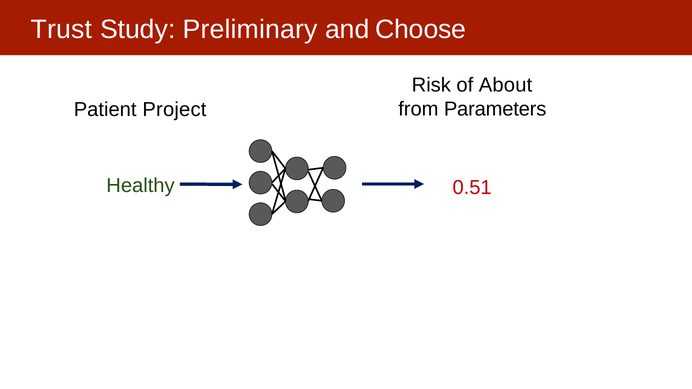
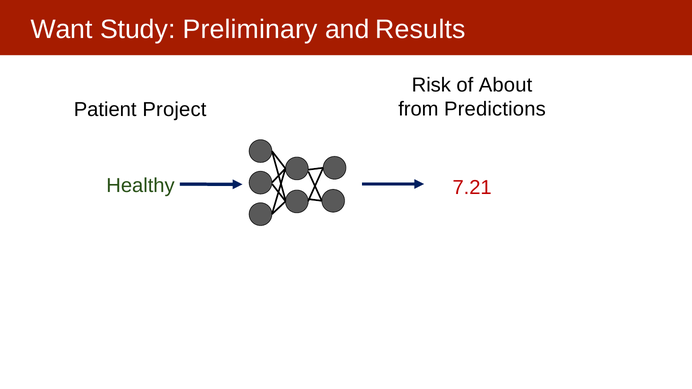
Trust: Trust -> Want (62, 30)
Choose: Choose -> Results (420, 30)
Parameters: Parameters -> Predictions (495, 109)
0.51: 0.51 -> 7.21 (472, 188)
